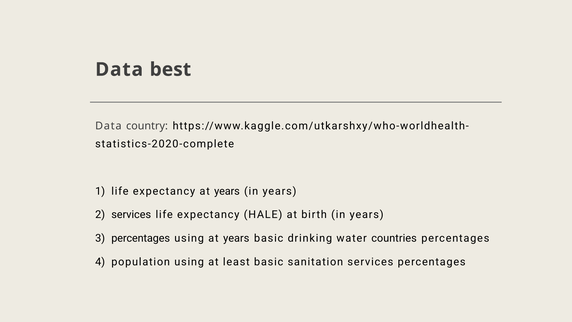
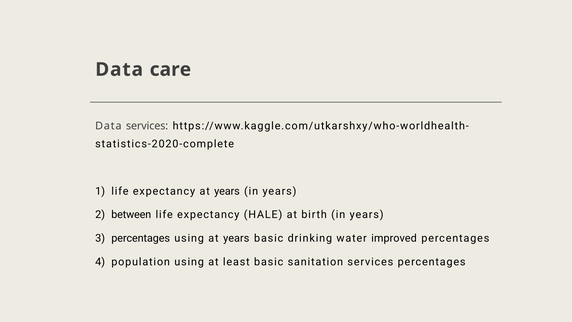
best: best -> care (170, 69)
Data country: country -> services (147, 126)
services: services -> between (131, 215)
countries: countries -> improved (394, 238)
